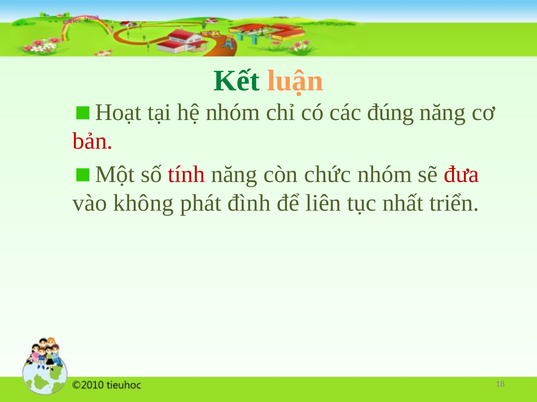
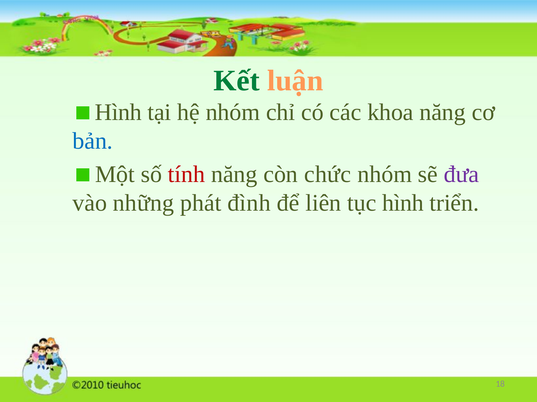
Hoạt: Hoạt -> Hình (118, 113)
đúng: đúng -> khoa (390, 113)
bản colour: red -> blue (93, 141)
đưa colour: red -> purple (461, 175)
không: không -> những (144, 203)
tục nhất: nhất -> hình (403, 203)
